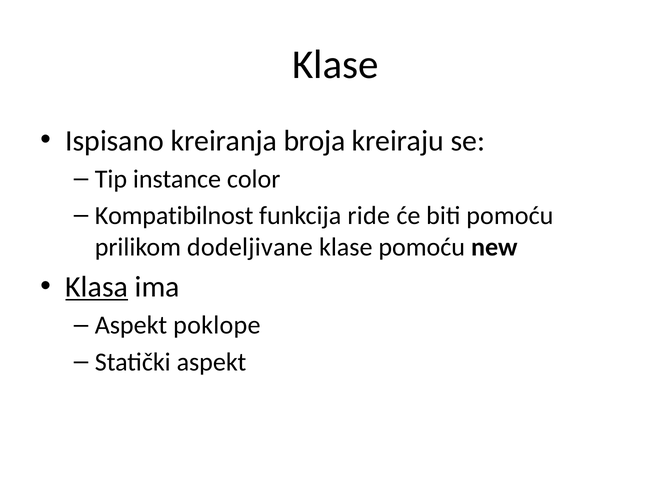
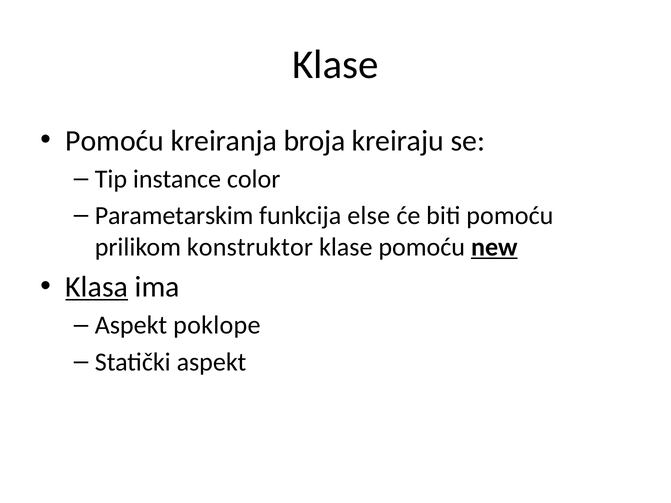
Ispisano: Ispisano -> Pomoću (115, 141)
Kompatibilnost: Kompatibilnost -> Parametarskim (174, 216)
ride: ride -> else (369, 216)
dodeljivane: dodeljivane -> konstruktor (250, 247)
new underline: none -> present (494, 247)
